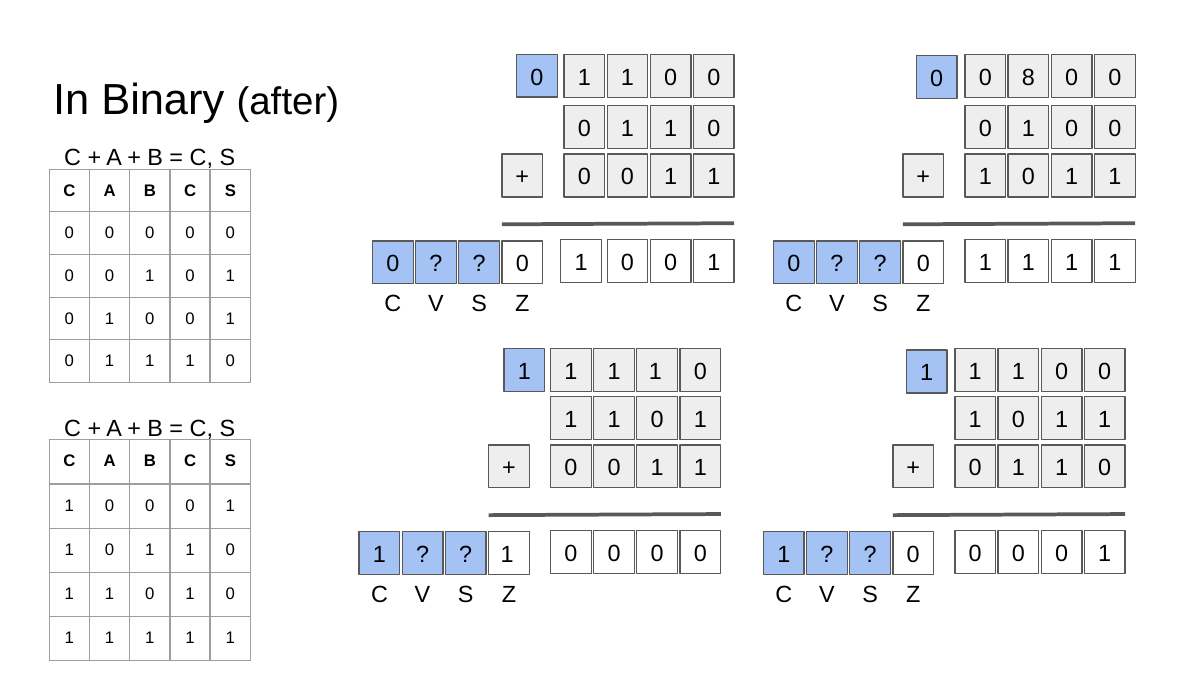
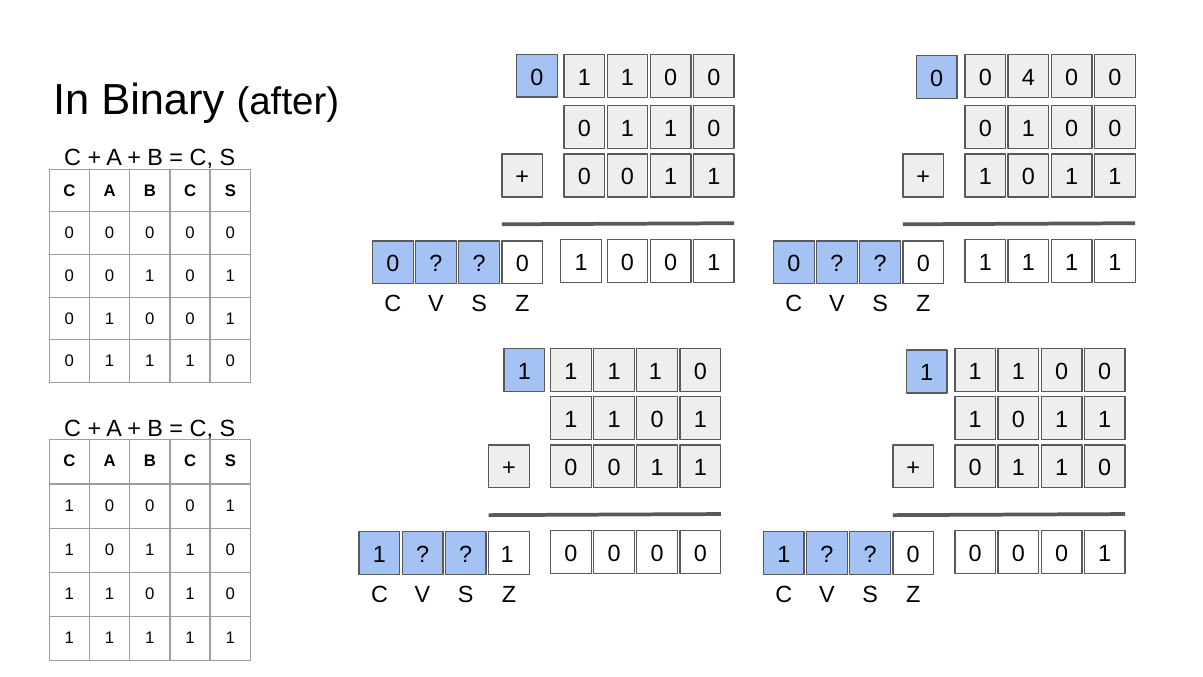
8: 8 -> 4 (1028, 78)
